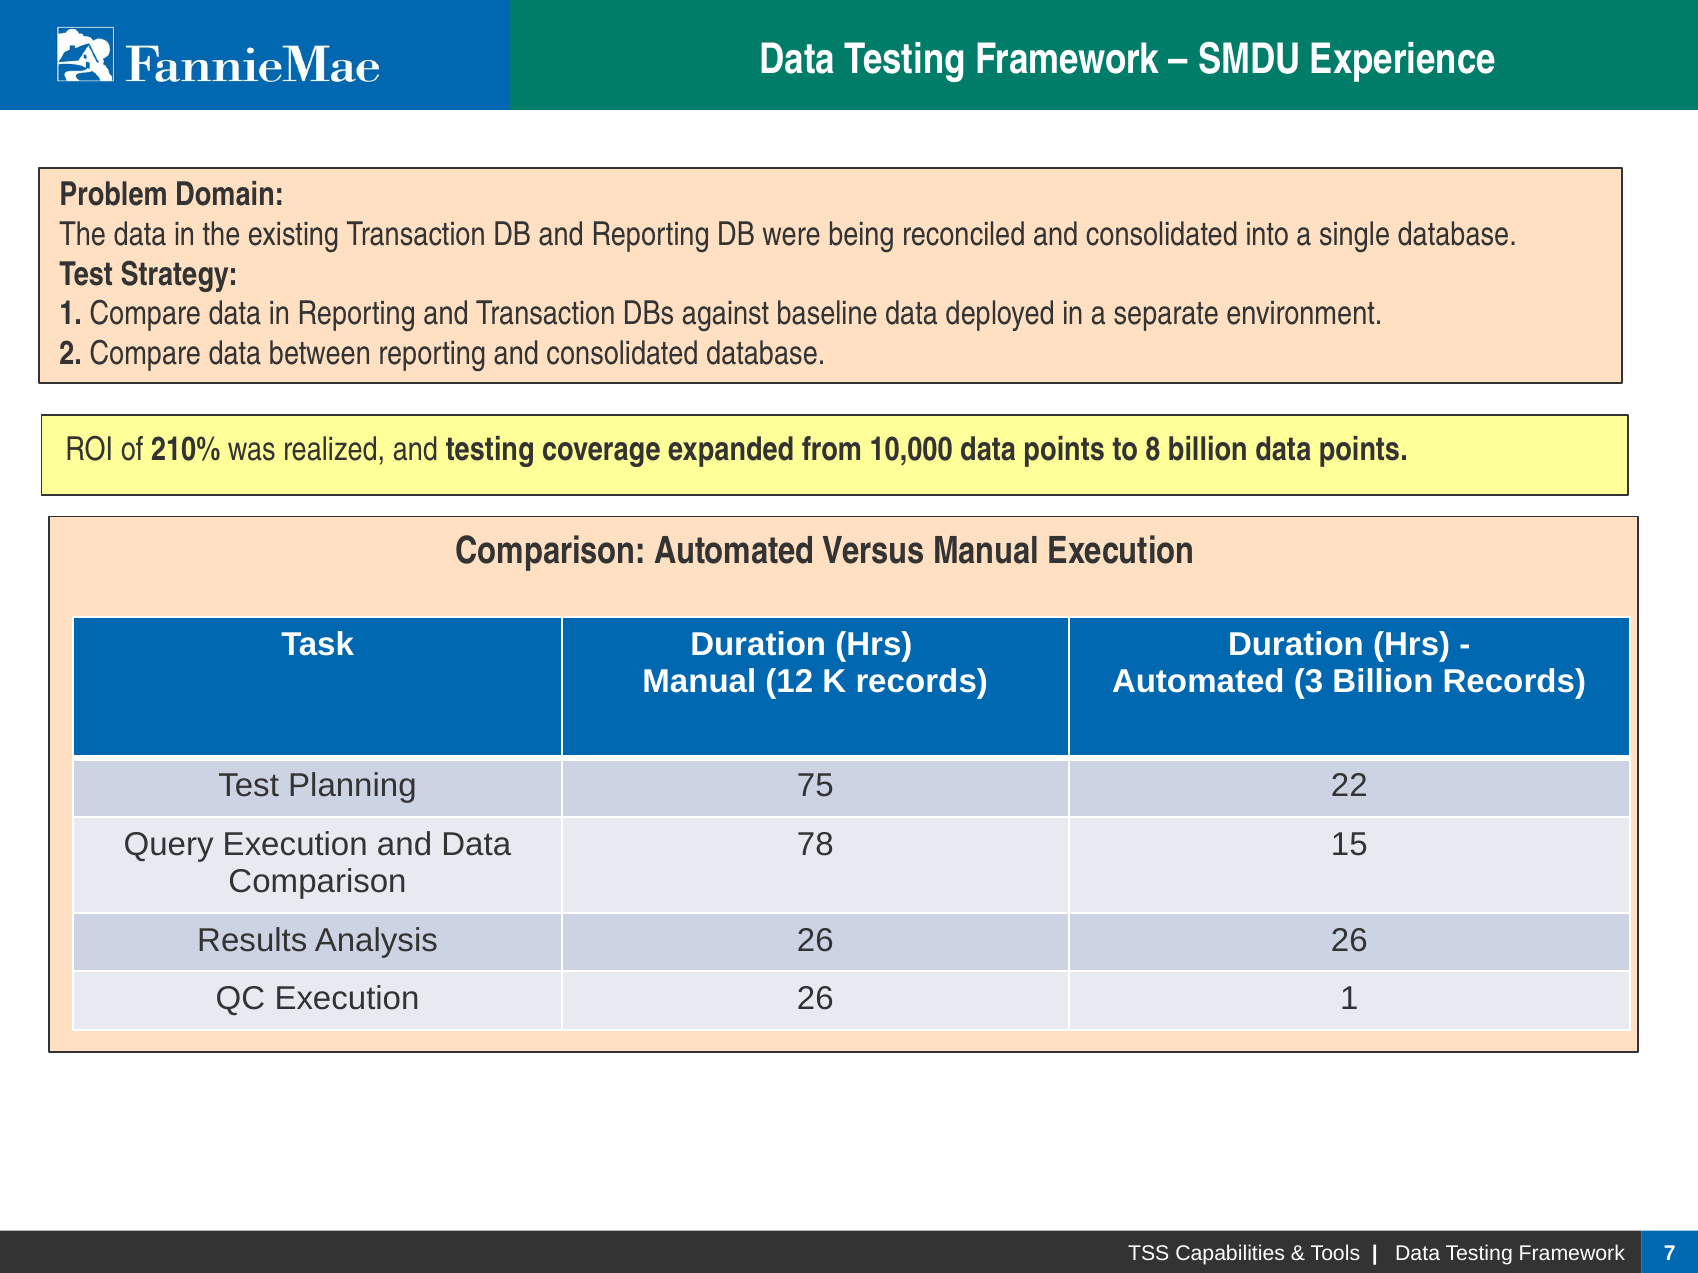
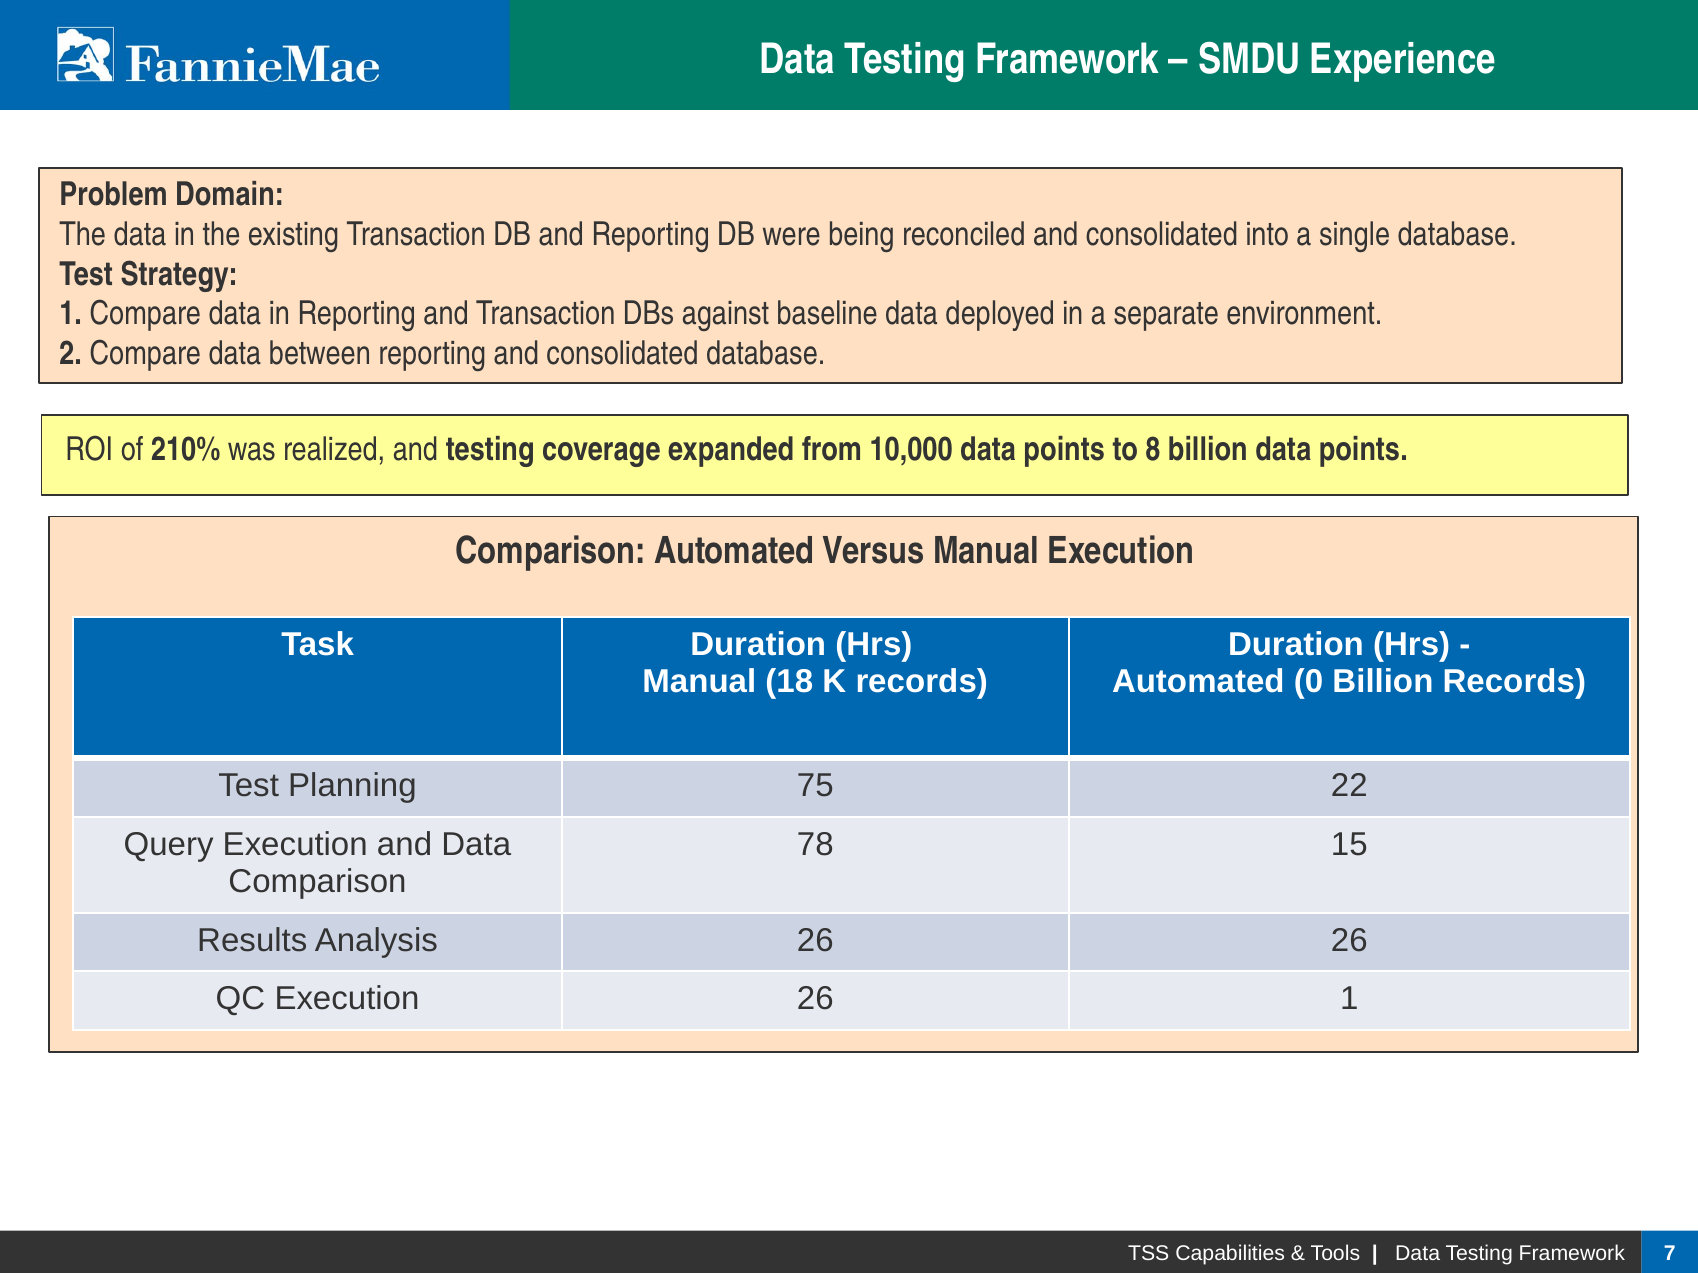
12: 12 -> 18 (789, 682)
3: 3 -> 0 (1308, 682)
